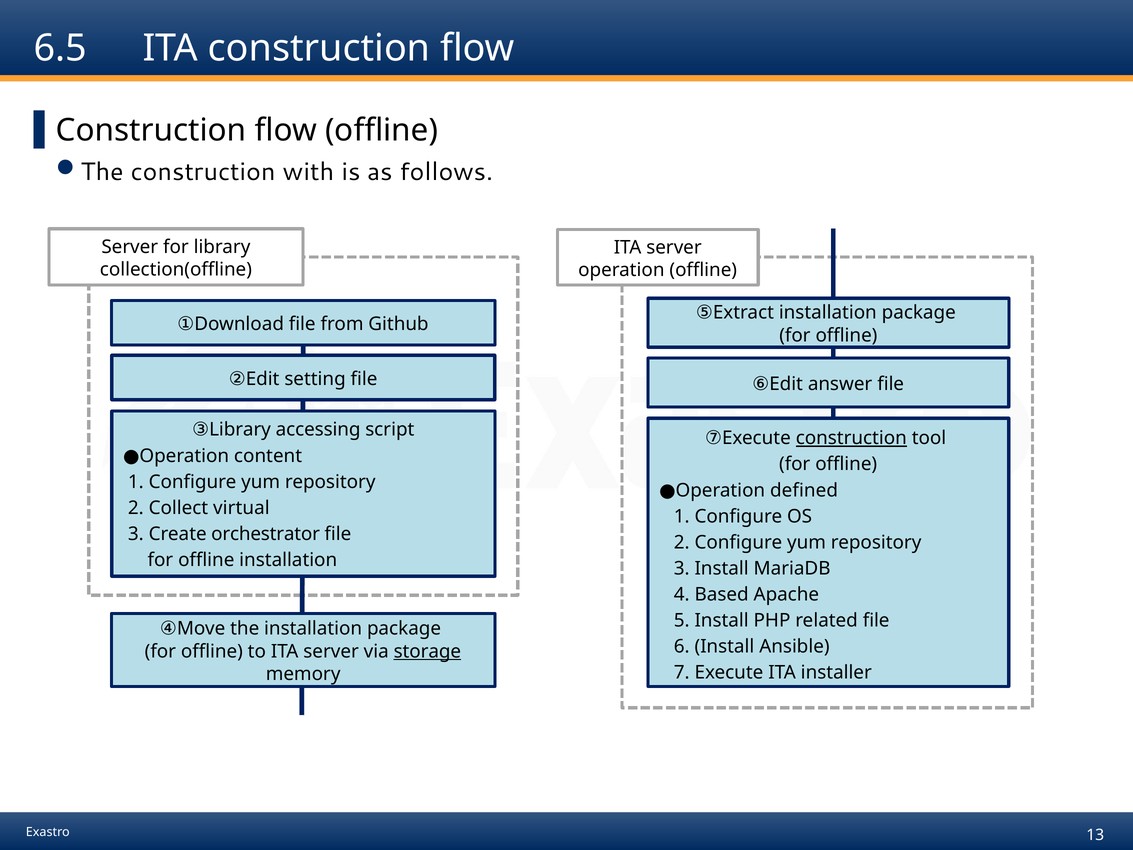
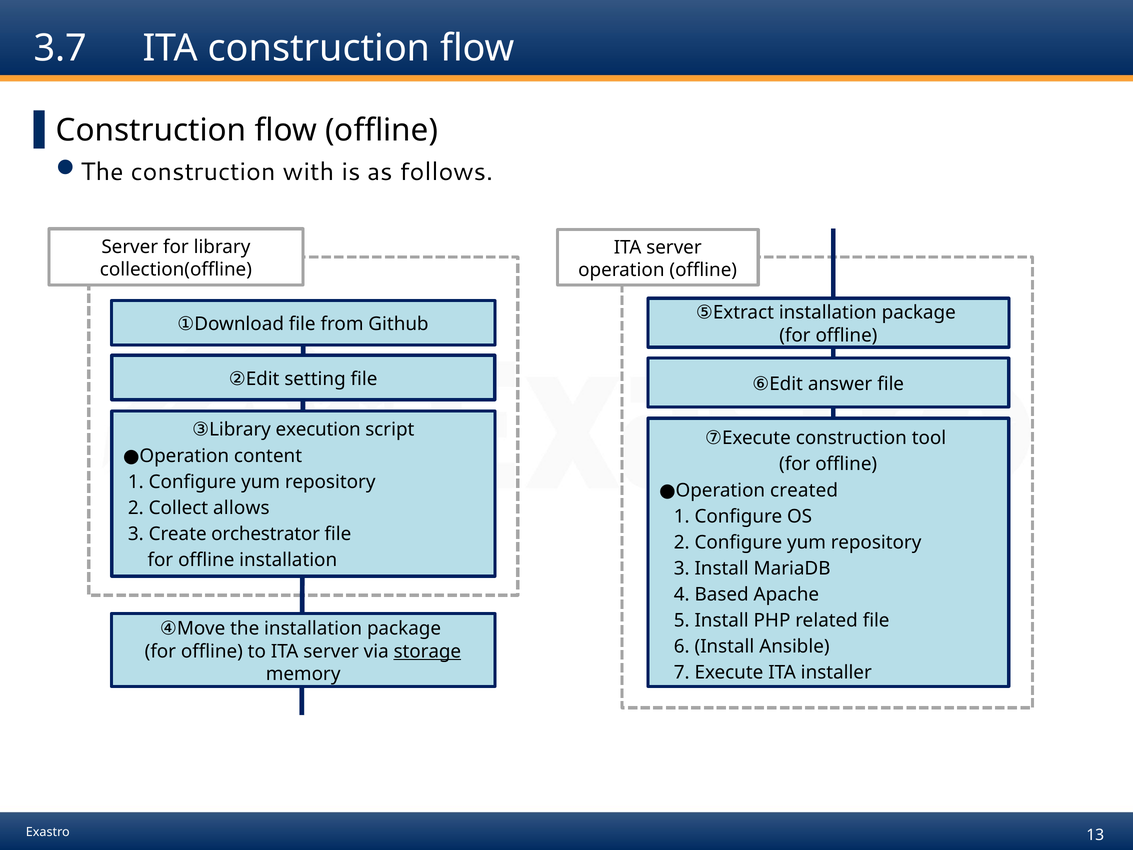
6.5: 6.5 -> 3.7 (60, 48)
accessing: accessing -> execution (318, 430)
construction underline: present -> none (851, 438)
defined: defined -> created (804, 490)
virtual: virtual -> allows (241, 508)
